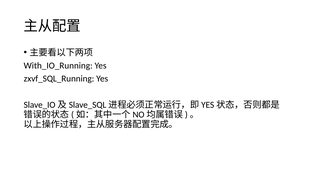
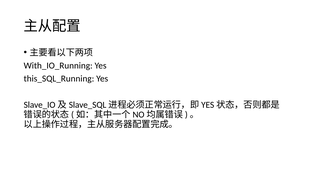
zxvf_SQL_Running: zxvf_SQL_Running -> this_SQL_Running (59, 79)
